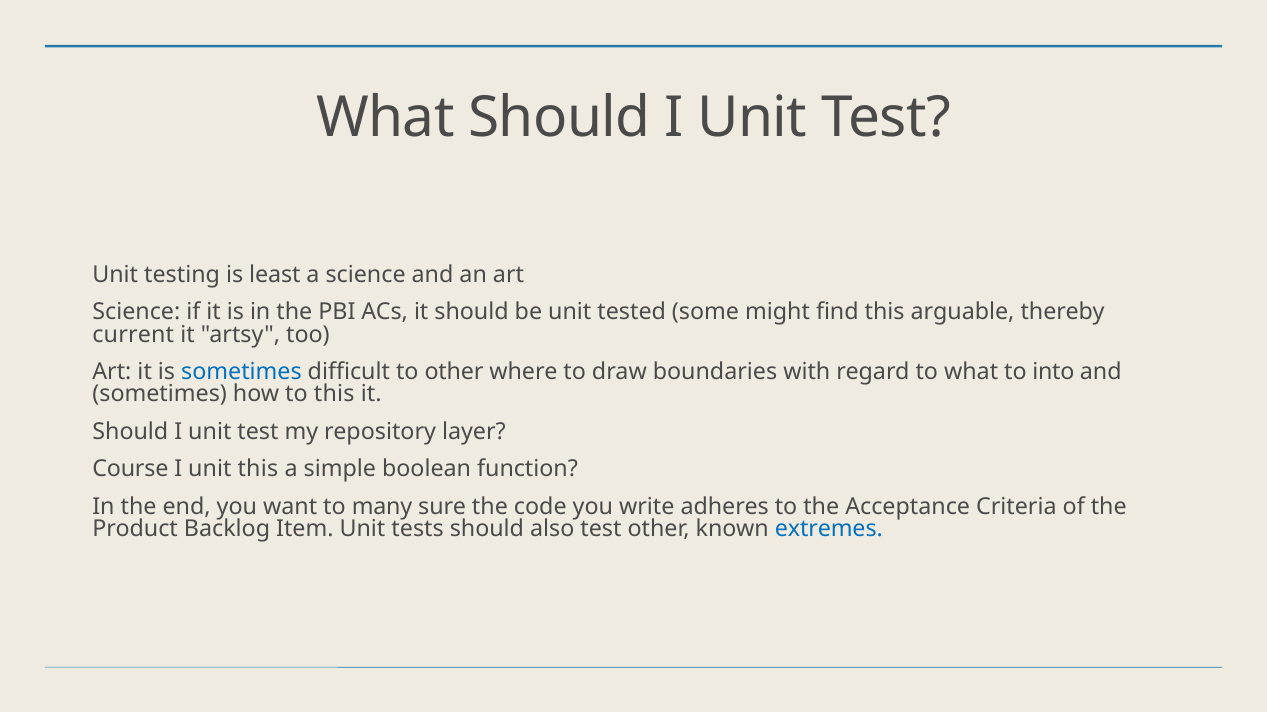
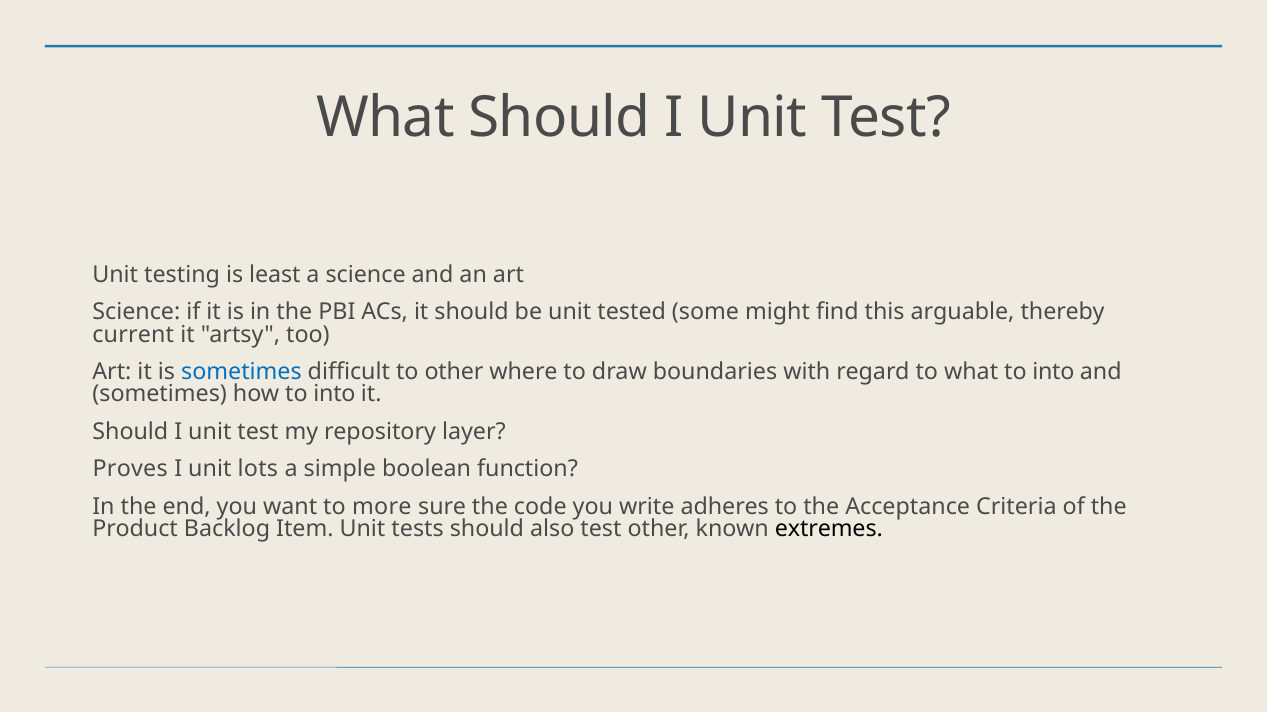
how to this: this -> into (334, 395)
Course: Course -> Proves (130, 470)
unit this: this -> lots (258, 470)
many: many -> more (382, 507)
extremes colour: blue -> black (829, 530)
